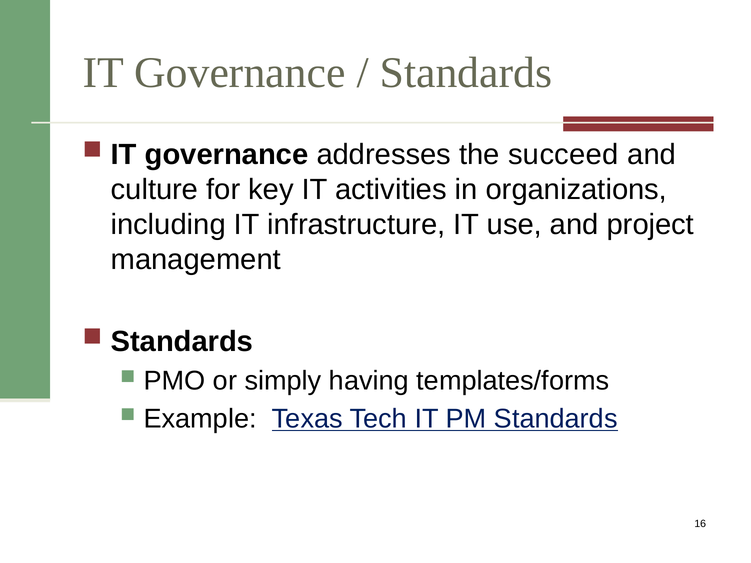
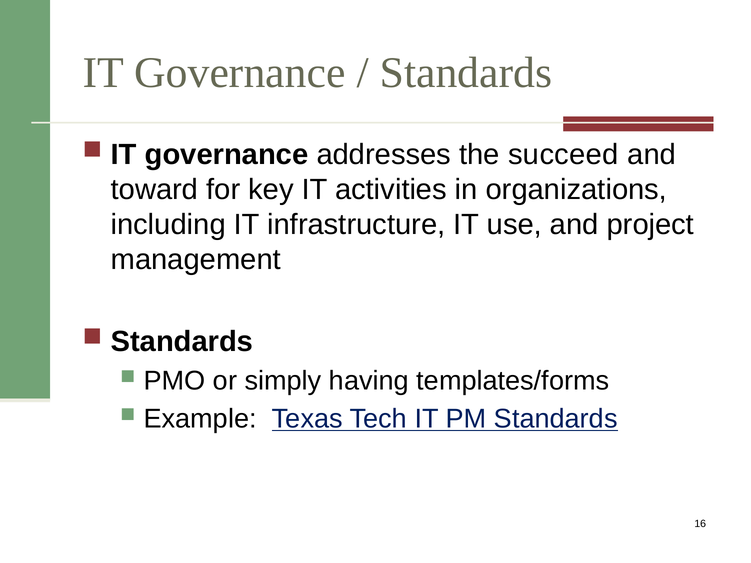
culture: culture -> toward (155, 190)
